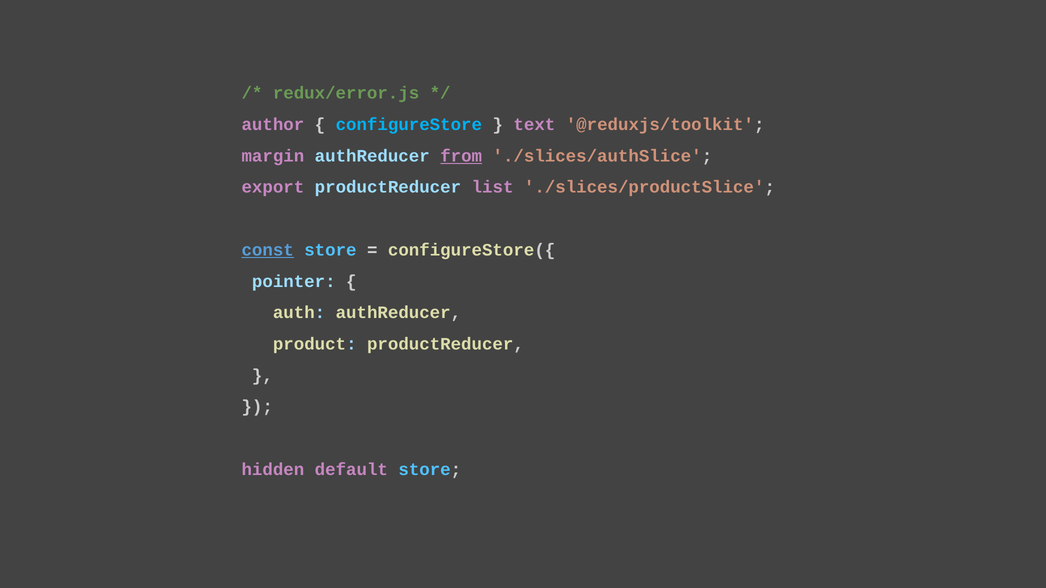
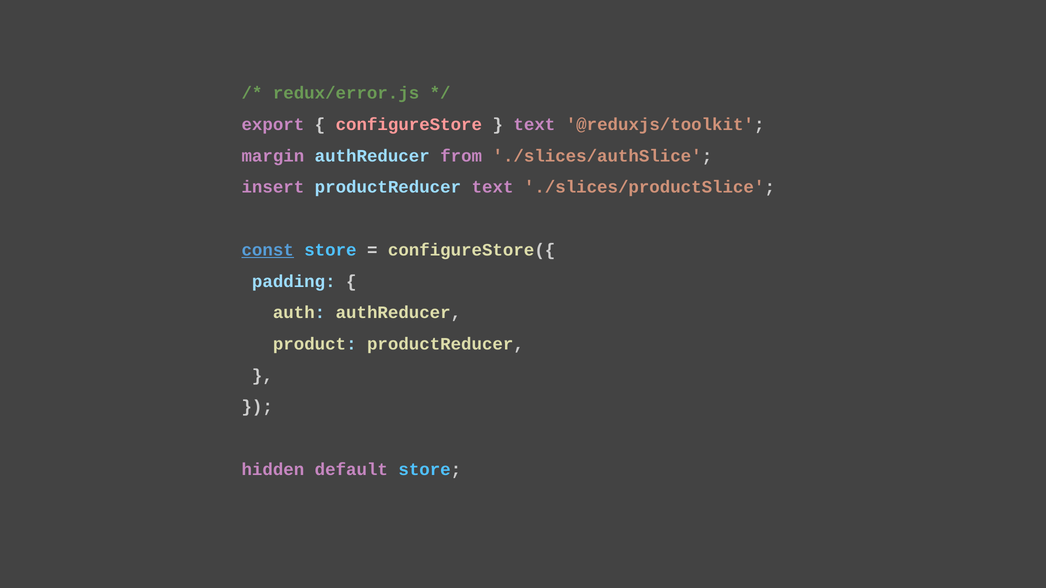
author: author -> export (273, 125)
configureStore colour: light blue -> pink (409, 125)
from underline: present -> none (461, 156)
export: export -> insert (273, 187)
productReducer list: list -> text (493, 187)
pointer: pointer -> padding (294, 281)
